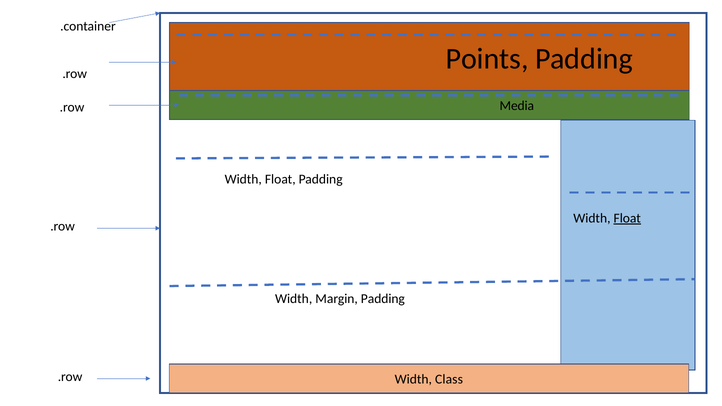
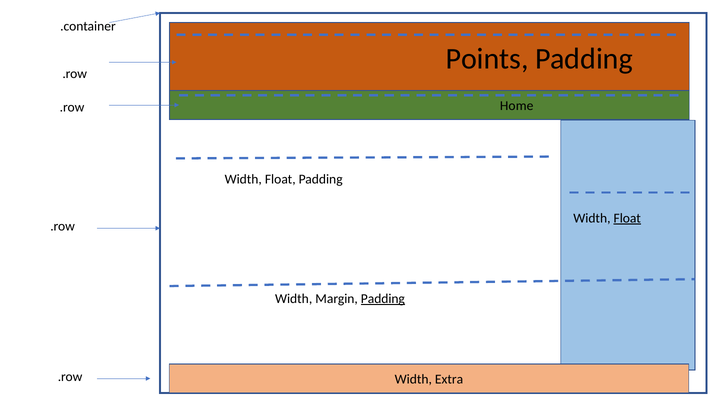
Media: Media -> Home (517, 106)
Padding underline: none -> present (383, 299)
Class: Class -> Extra (449, 380)
